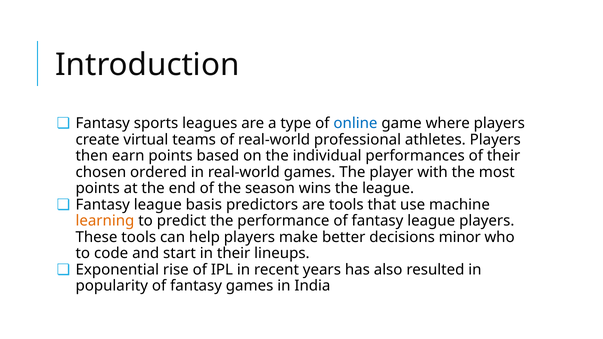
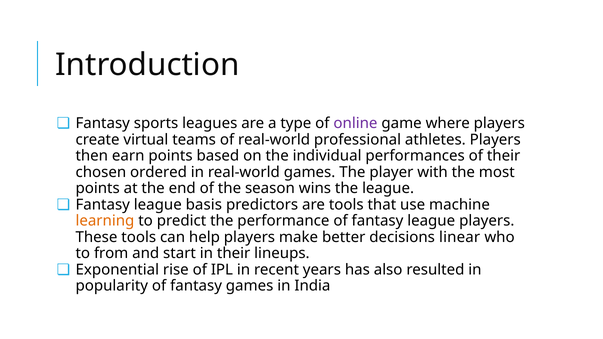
online colour: blue -> purple (355, 123)
minor: minor -> linear (460, 237)
code: code -> from (111, 254)
